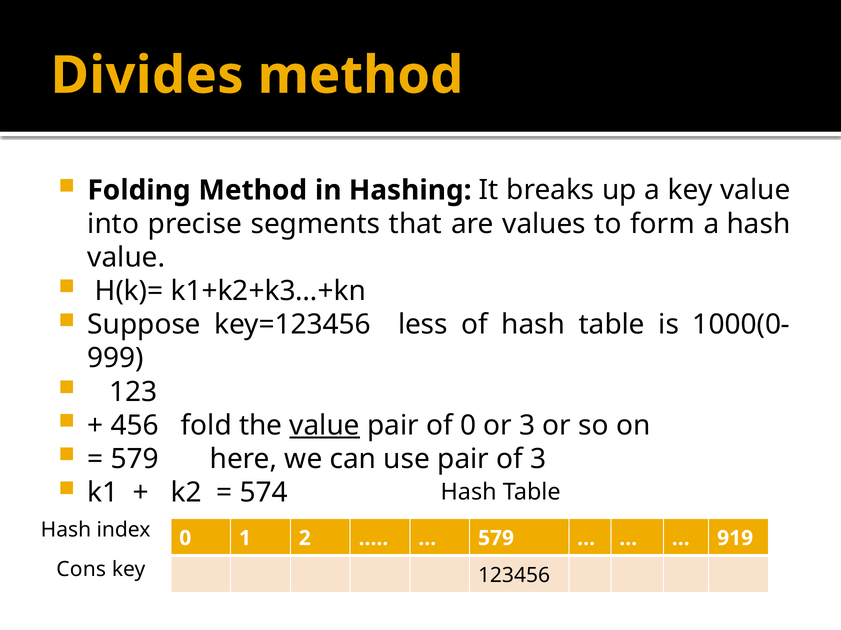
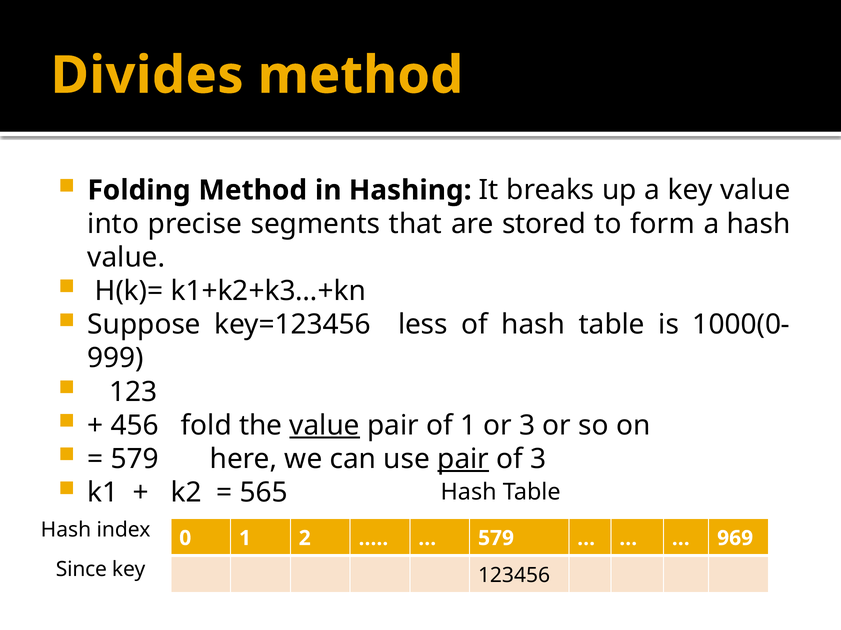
values: values -> stored (544, 224)
of 0: 0 -> 1 (468, 426)
pair underline: none -> present (463, 460)
574: 574 -> 565 (264, 493)
919: 919 -> 969 (735, 539)
Cons: Cons -> Since (81, 570)
